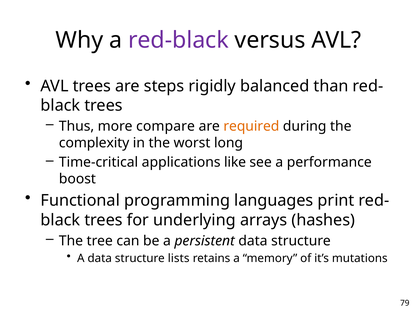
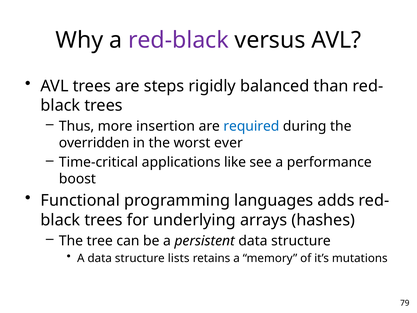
compare: compare -> insertion (166, 126)
required colour: orange -> blue (251, 126)
complexity: complexity -> overridden (94, 143)
long: long -> ever (228, 143)
print: print -> adds (336, 200)
